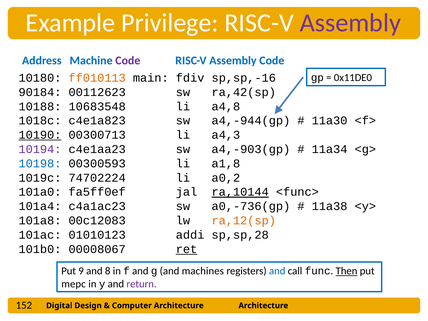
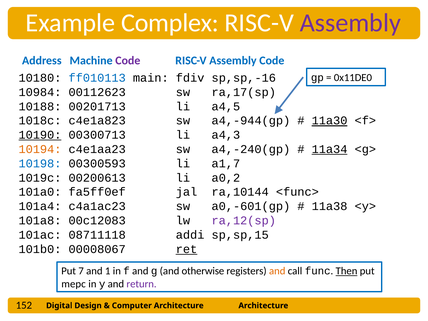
Privilege: Privilege -> Complex (170, 23)
ff010113 colour: orange -> blue (97, 78)
90184: 90184 -> 10984 (40, 92)
ra,42(sp: ra,42(sp -> ra,17(sp (244, 92)
10683548: 10683548 -> 00201713 (97, 106)
a4,8: a4,8 -> a4,5 (226, 106)
11a30 underline: none -> present (330, 121)
10194 colour: purple -> orange (40, 149)
a4,-903(gp: a4,-903(gp -> a4,-240(gp (251, 149)
11a34 underline: none -> present (330, 149)
a1,8: a1,8 -> a1,7 (226, 164)
74702224: 74702224 -> 00200613 (97, 178)
ra,10144 underline: present -> none (240, 192)
a0,-736(gp: a0,-736(gp -> a0,-601(gp (251, 206)
ra,12(sp colour: orange -> purple (244, 221)
01010123: 01010123 -> 08711118 (97, 235)
sp,sp,28: sp,sp,28 -> sp,sp,15 (240, 235)
9: 9 -> 7 (81, 271)
8: 8 -> 1 (108, 271)
machines: machines -> otherwise (203, 271)
and colour: blue -> orange (277, 271)
